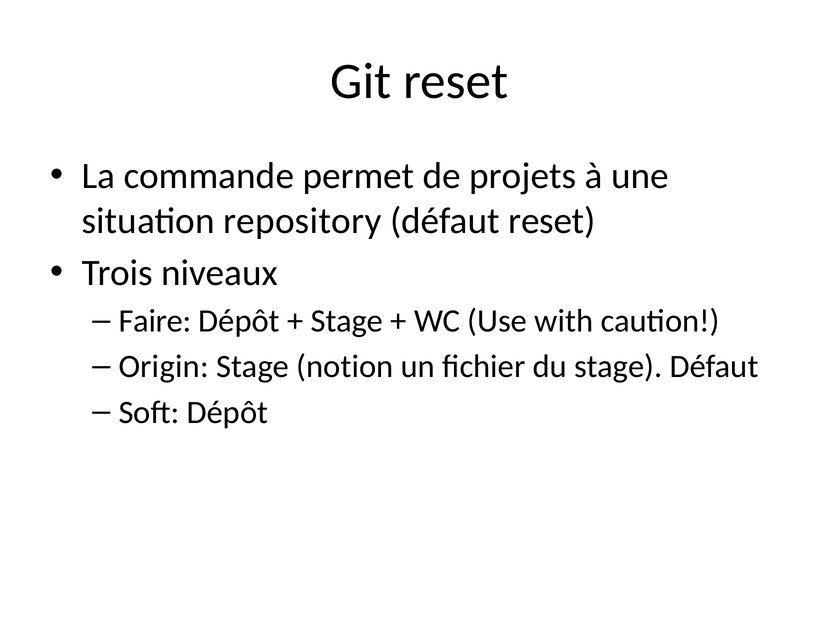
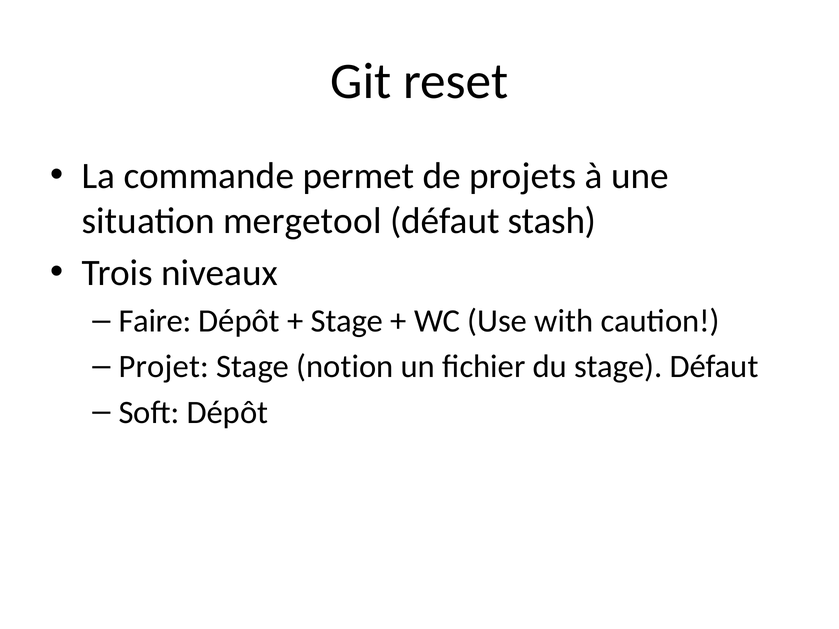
repository: repository -> mergetool (302, 221)
défaut reset: reset -> stash (552, 221)
Origin: Origin -> Projet (164, 367)
